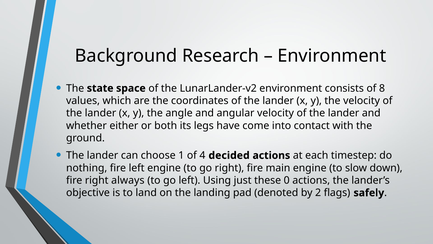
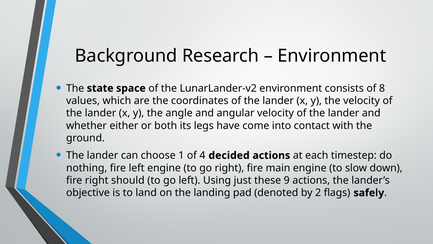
always: always -> should (128, 180)
0: 0 -> 9 (287, 180)
